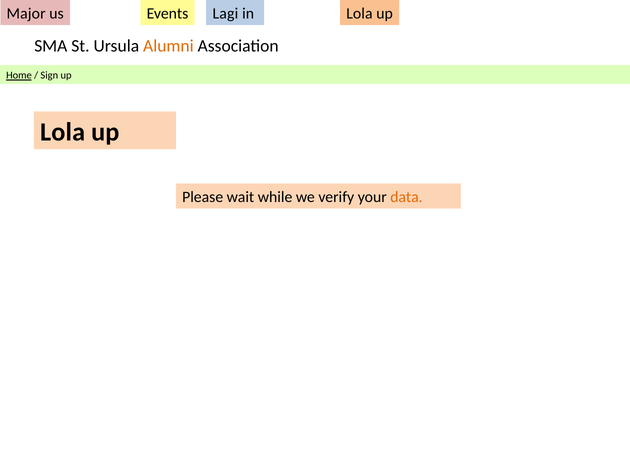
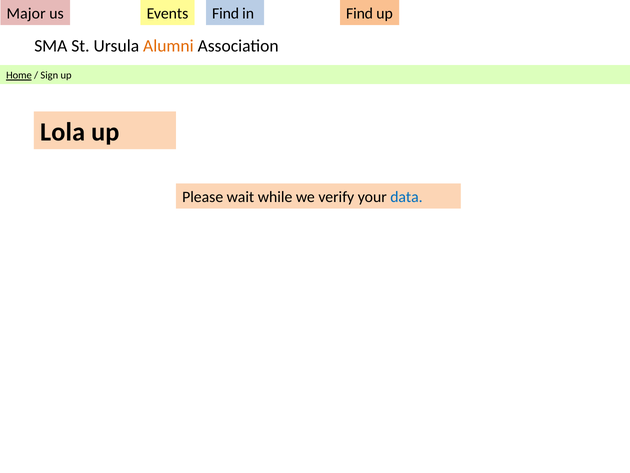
Events Lagi: Lagi -> Find (226, 14)
in Lola: Lola -> Find (360, 14)
data colour: orange -> blue (406, 197)
